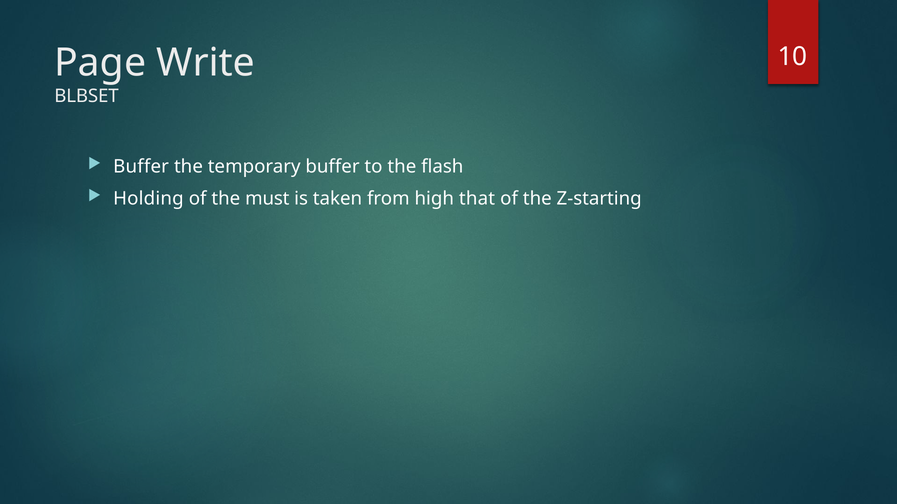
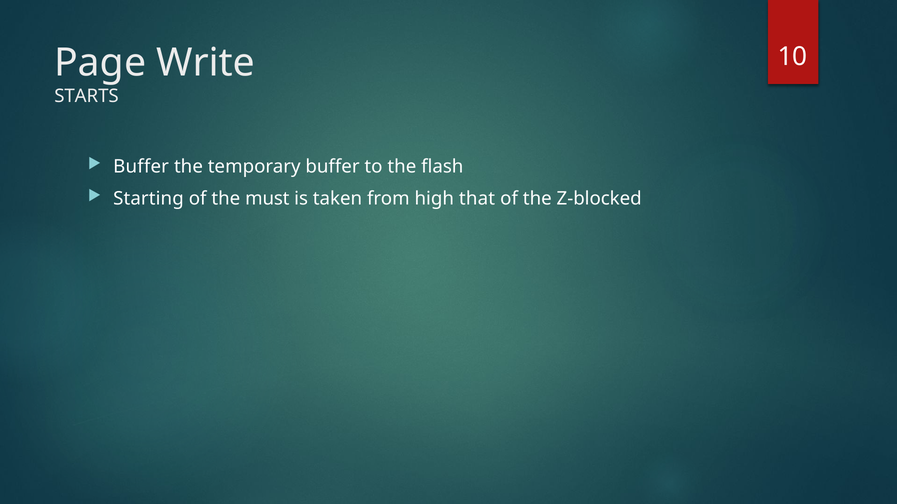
BLBSET: BLBSET -> STARTS (86, 96)
Holding: Holding -> Starting (148, 199)
Z-starting: Z-starting -> Z-blocked (599, 199)
